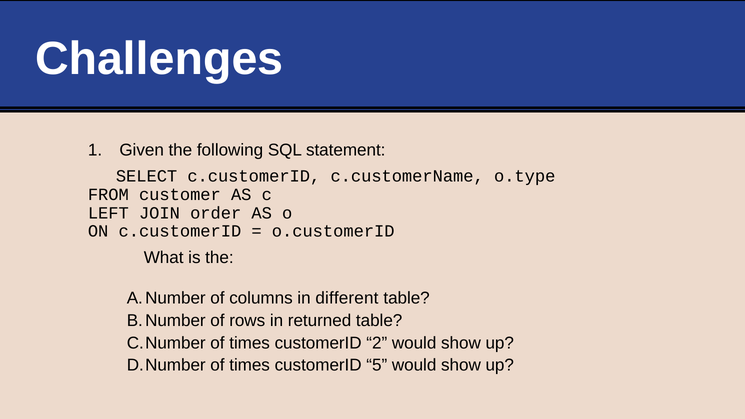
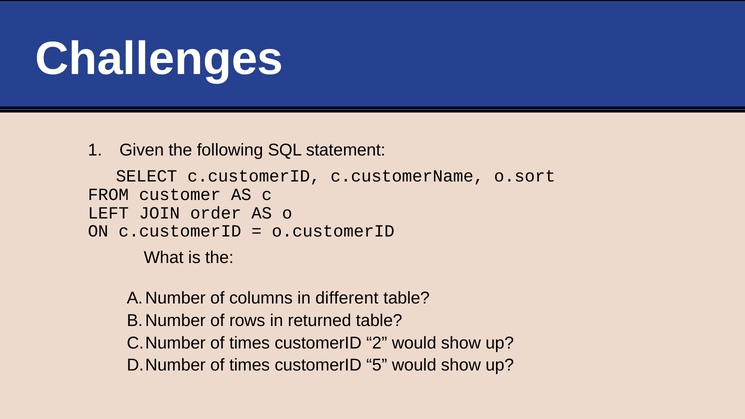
o.type: o.type -> o.sort (525, 176)
